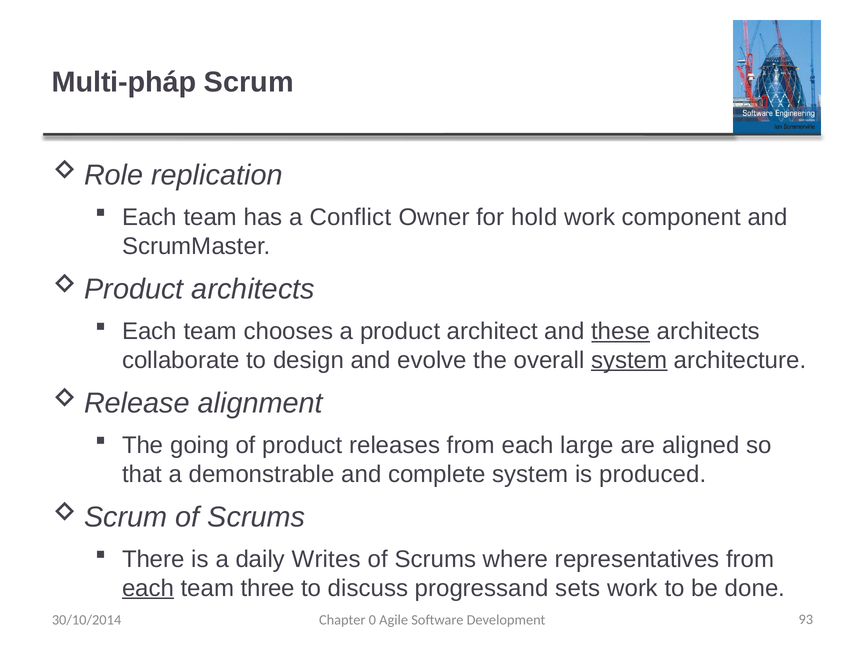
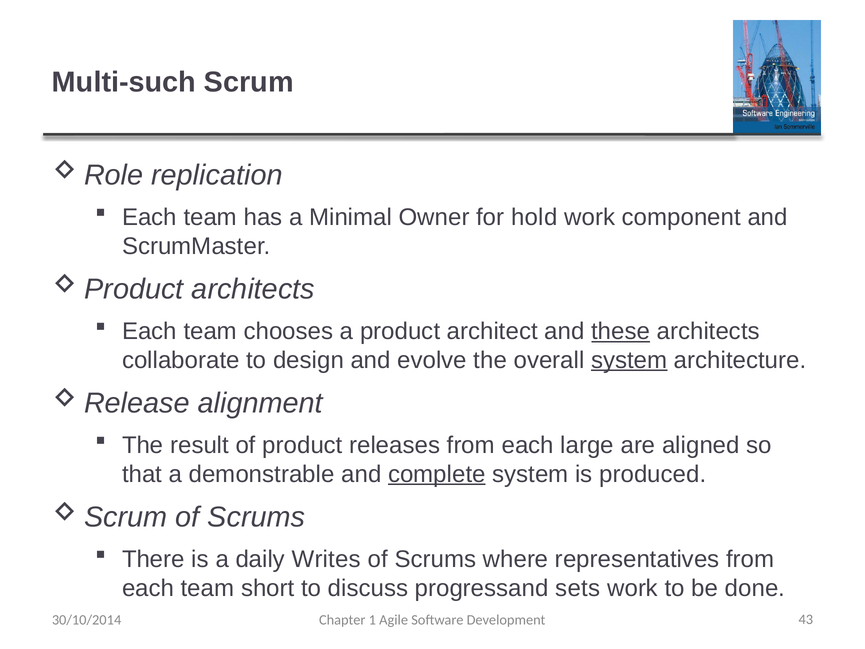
Multi-pháp: Multi-pháp -> Multi-such (124, 82)
Conflict: Conflict -> Minimal (351, 217)
going: going -> result (200, 445)
complete underline: none -> present (437, 474)
each underline: present -> none (148, 588)
three: three -> short (268, 588)
0: 0 -> 1 (372, 620)
93: 93 -> 43 (806, 619)
